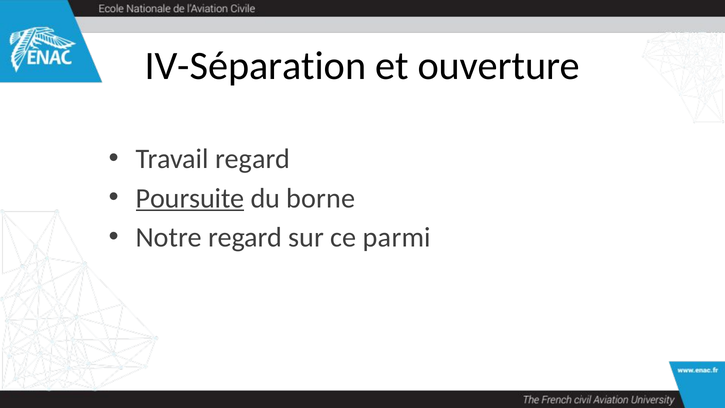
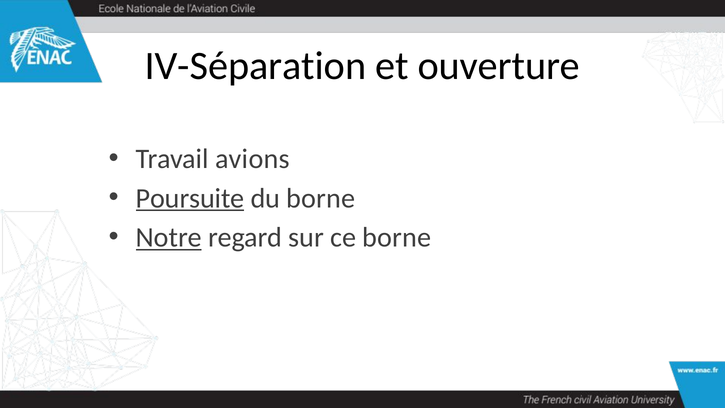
Travail regard: regard -> avions (252, 159)
Notre underline: none -> present (169, 238)
ce parmi: parmi -> borne (397, 238)
